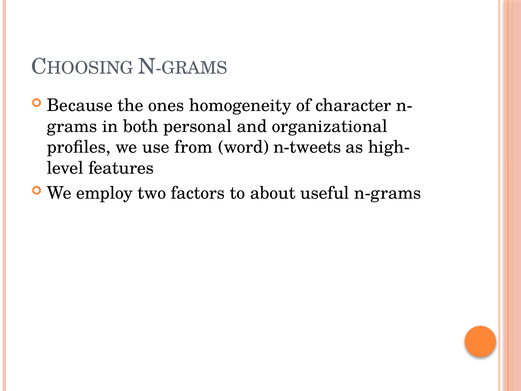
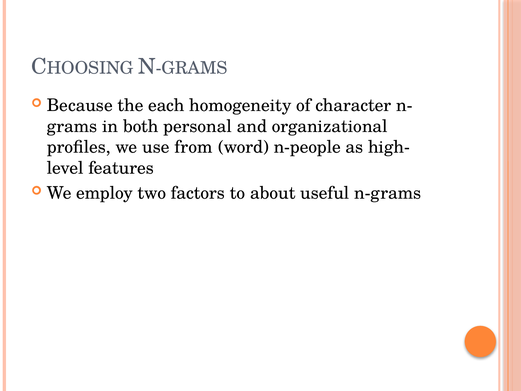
ones: ones -> each (166, 105)
n-tweets: n-tweets -> n-people (307, 147)
